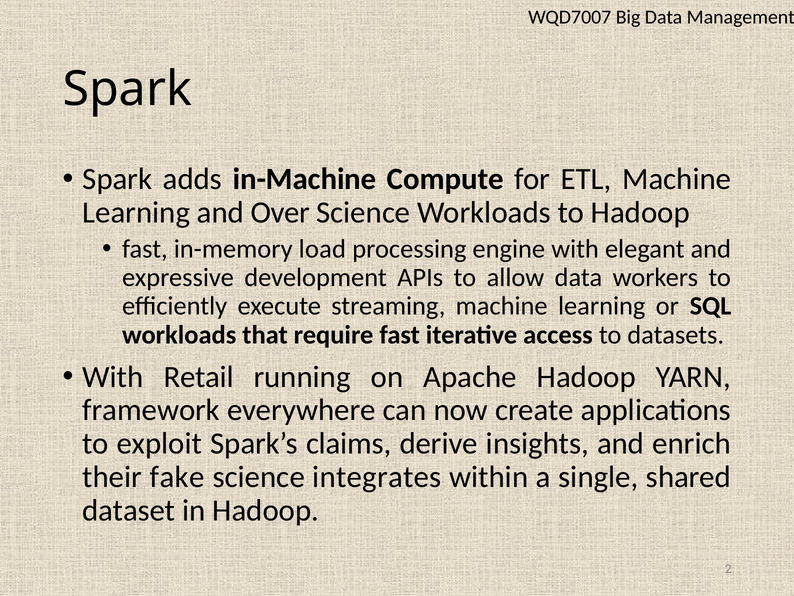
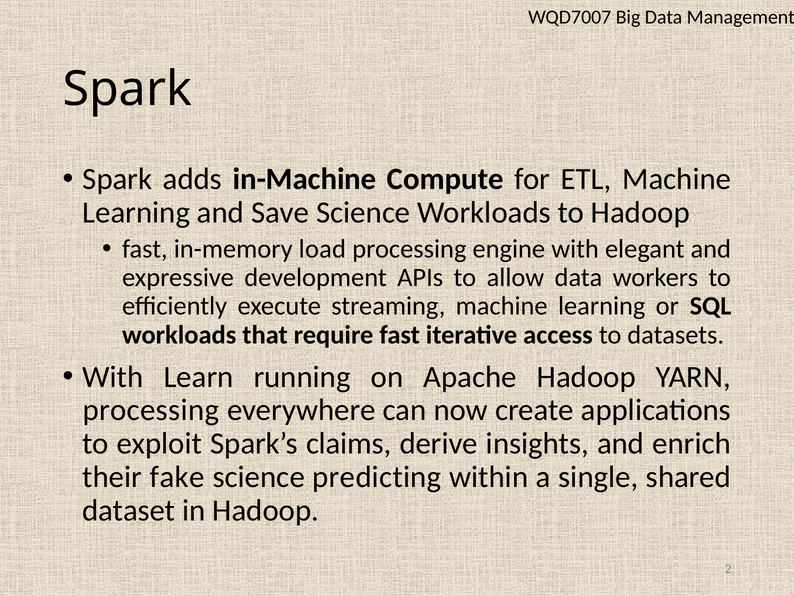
Over: Over -> Save (280, 212)
Retail: Retail -> Learn (198, 377)
framework: framework -> processing (151, 410)
integrates: integrates -> predicting (377, 477)
